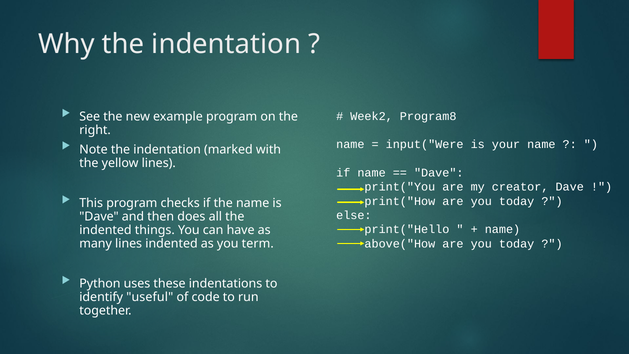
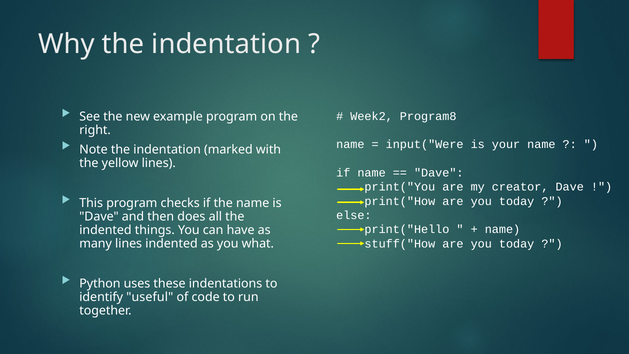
above("How: above("How -> stuff("How (400, 243)
term: term -> what (258, 243)
